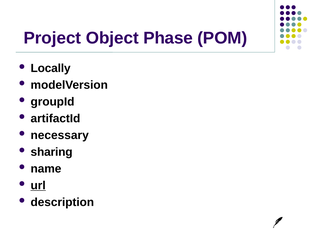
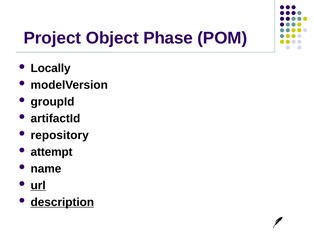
necessary: necessary -> repository (60, 136)
sharing: sharing -> attempt (52, 152)
description underline: none -> present (62, 203)
